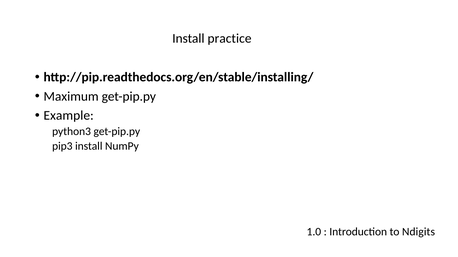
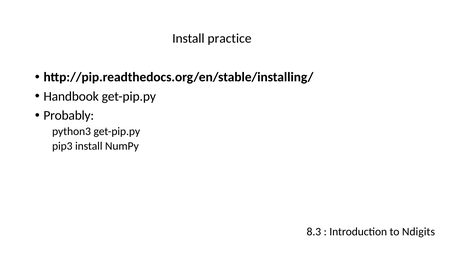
Maximum: Maximum -> Handbook (71, 97)
Example: Example -> Probably (69, 116)
1.0: 1.0 -> 8.3 (314, 232)
